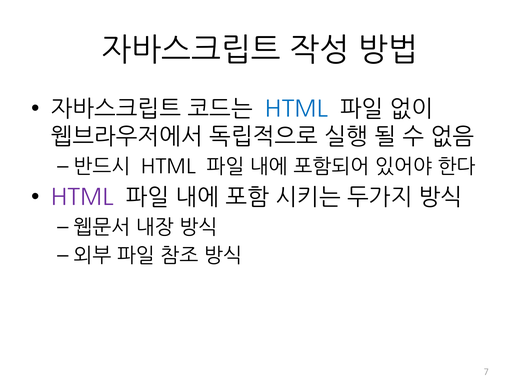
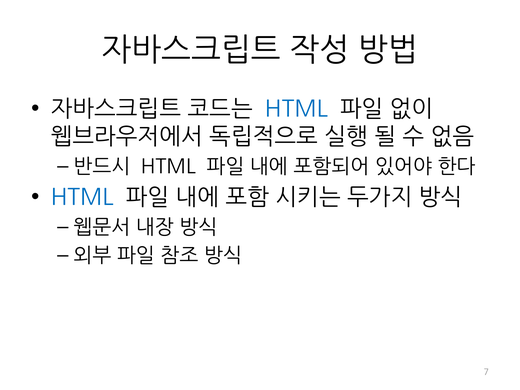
HTML colour: purple -> blue (82, 198)
